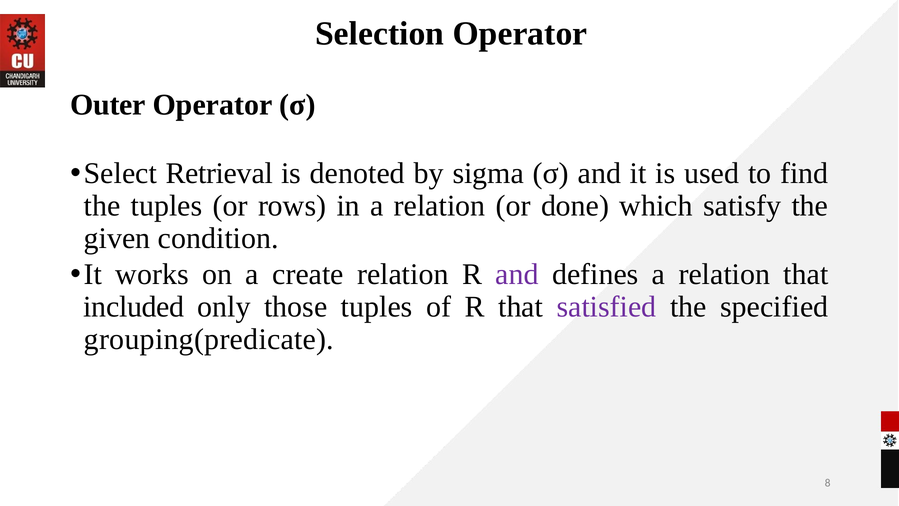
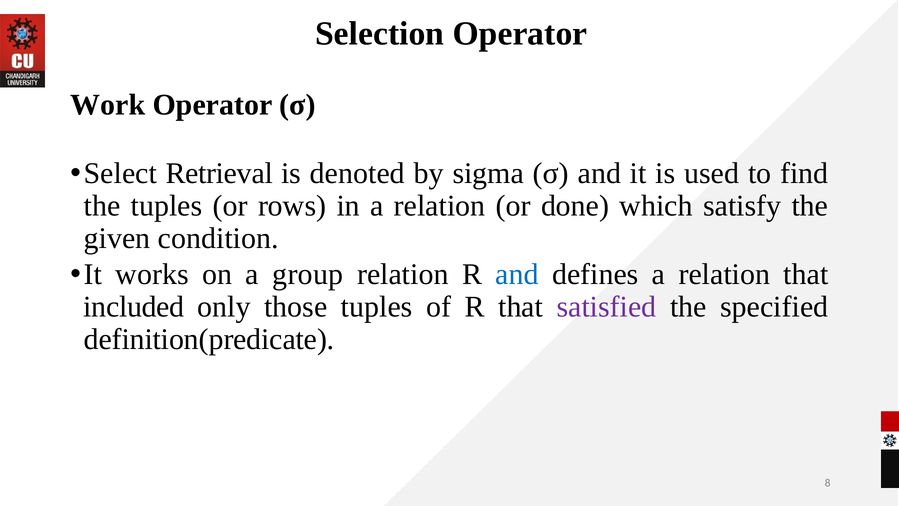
Outer: Outer -> Work (108, 105)
create: create -> group (308, 274)
and colour: purple -> blue (517, 274)
grouping(predicate: grouping(predicate -> definition(predicate (209, 339)
